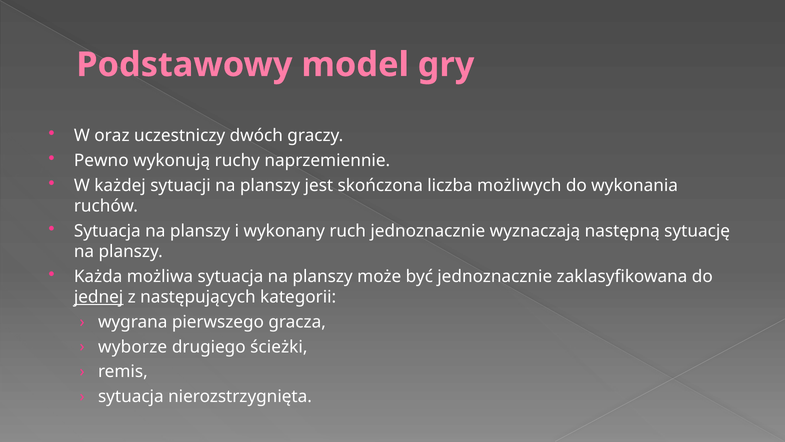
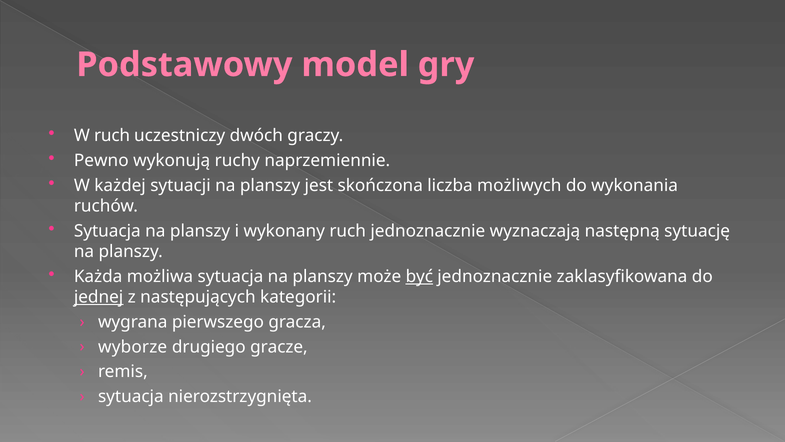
W oraz: oraz -> ruch (112, 136)
być underline: none -> present (419, 276)
ścieżki: ścieżki -> gracze (279, 347)
